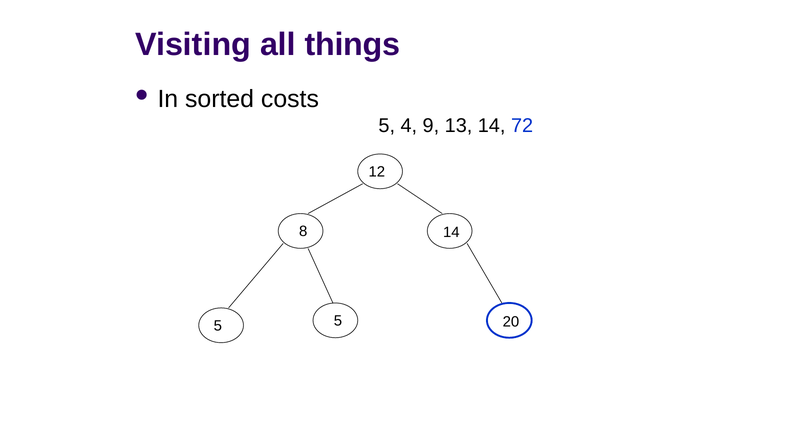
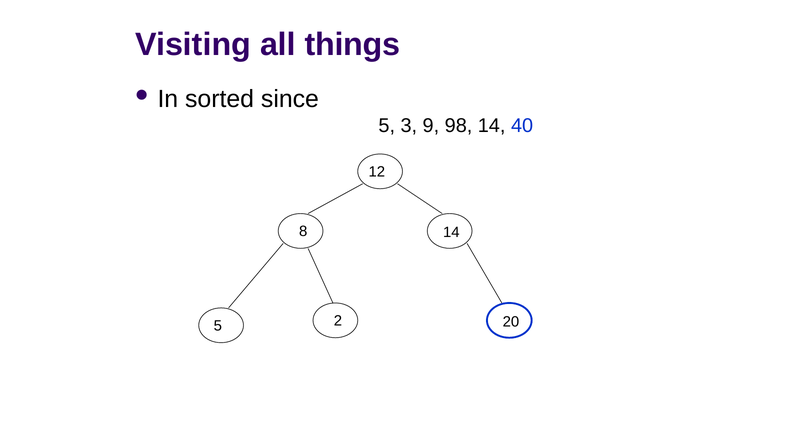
costs: costs -> since (290, 99)
4: 4 -> 3 (409, 126)
13: 13 -> 98 (459, 126)
72: 72 -> 40 (522, 126)
5 5: 5 -> 2 (338, 321)
